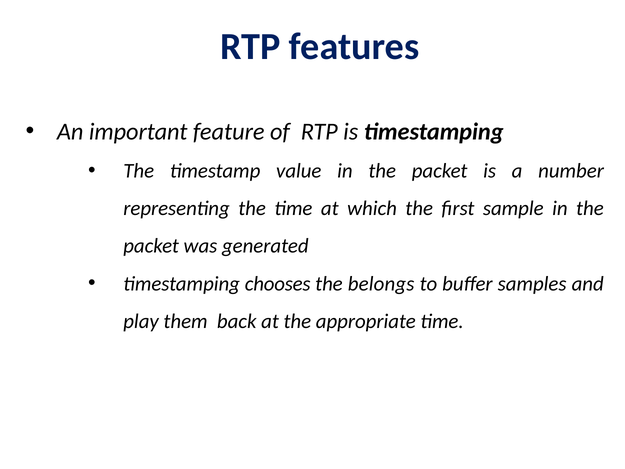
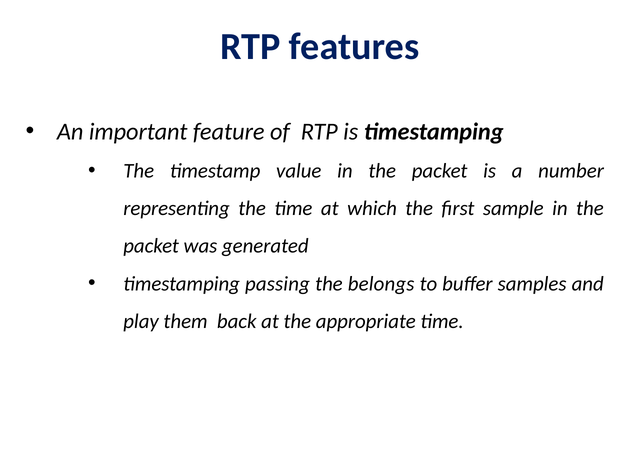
chooses: chooses -> passing (277, 283)
